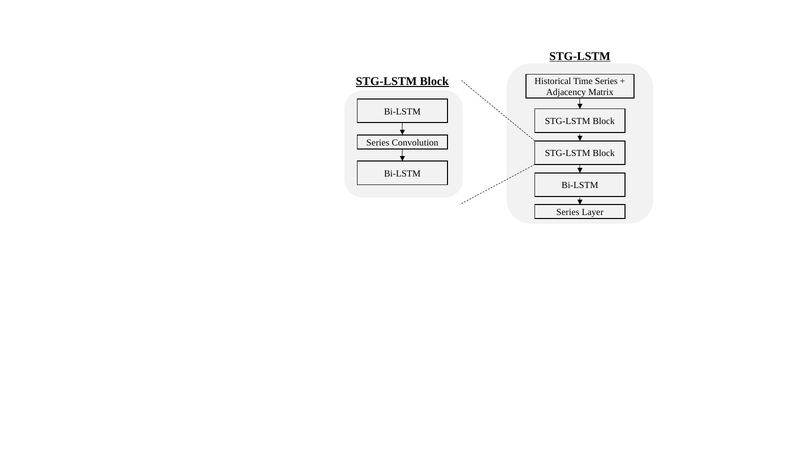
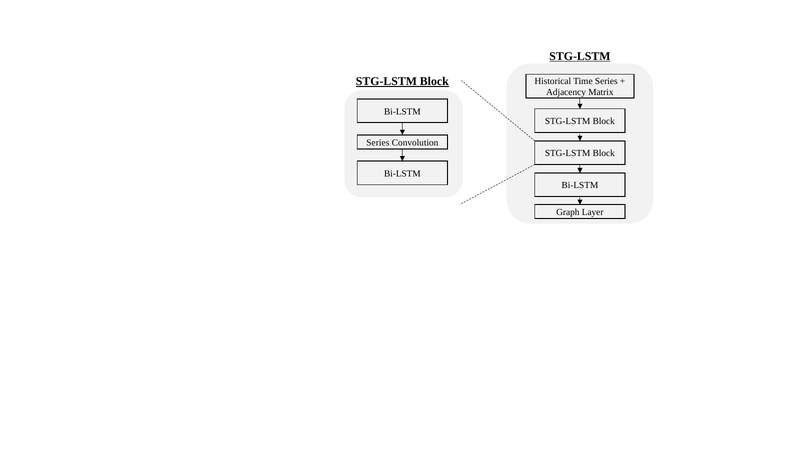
Series: Series -> Graph (568, 212)
